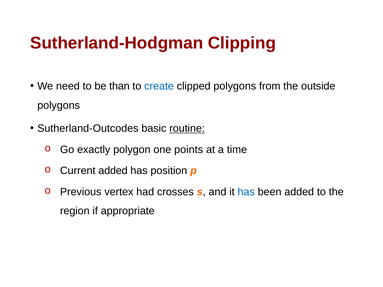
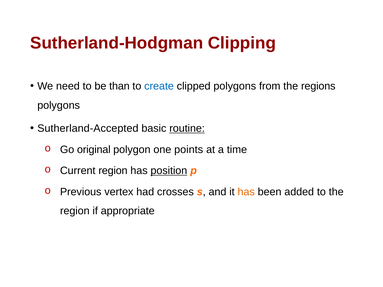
outside: outside -> regions (318, 86)
Sutherland-Outcodes: Sutherland-Outcodes -> Sutherland-Accepted (88, 129)
exactly: exactly -> original (94, 150)
Current added: added -> region (113, 171)
position underline: none -> present (169, 171)
has colour: blue -> orange (246, 192)
